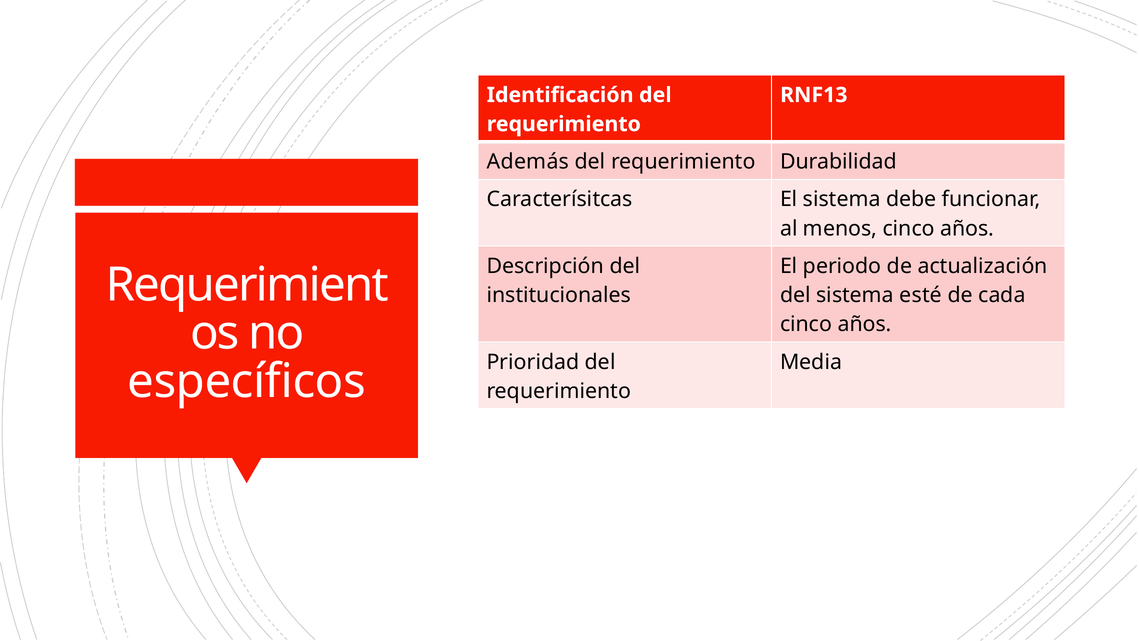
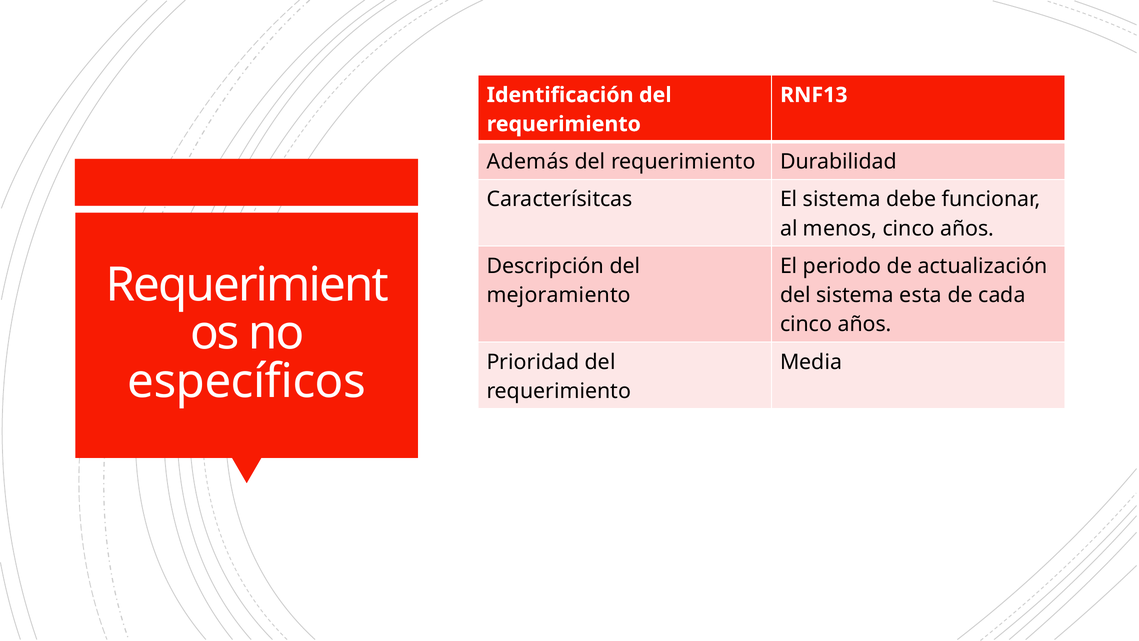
institucionales: institucionales -> mejoramiento (559, 295)
esté: esté -> esta (921, 295)
